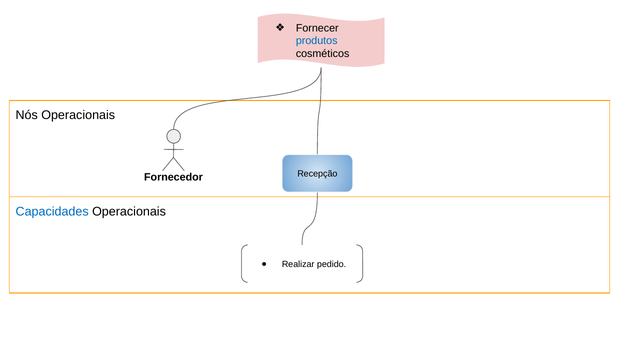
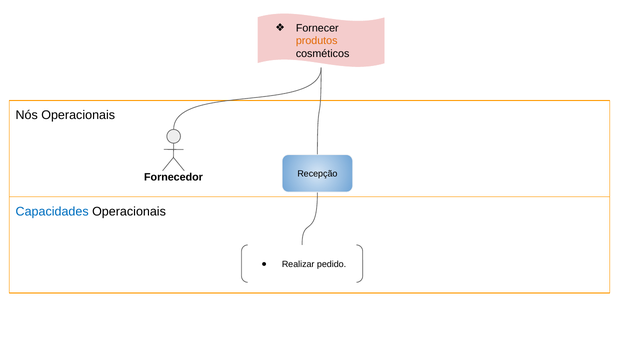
produtos colour: blue -> orange (317, 41)
